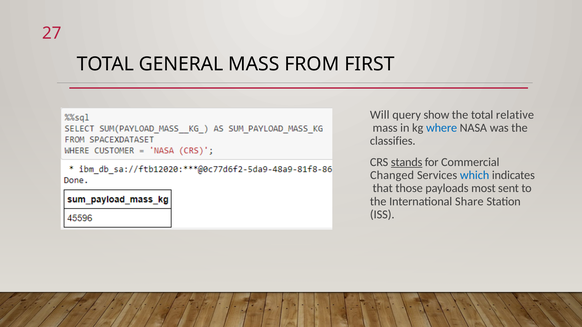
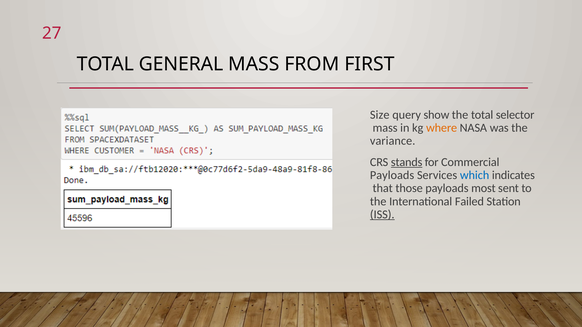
Will: Will -> Size (380, 115)
relative: relative -> selector (515, 115)
where colour: blue -> orange (442, 128)
classifies: classifies -> variance (393, 141)
Changed: Changed -> Payloads (392, 175)
Share: Share -> Failed (469, 202)
ISS underline: none -> present (382, 215)
